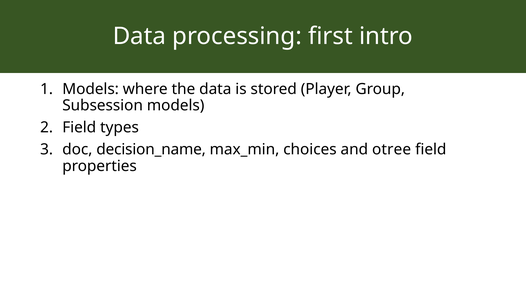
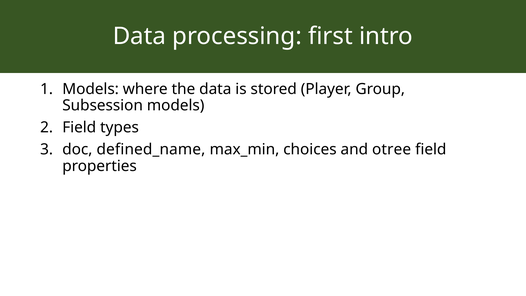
decision_name: decision_name -> defined_name (151, 149)
